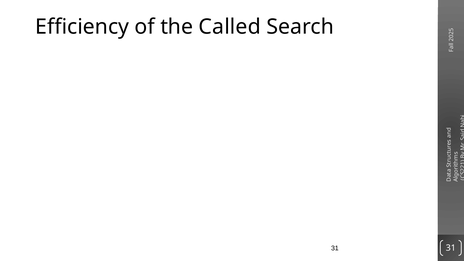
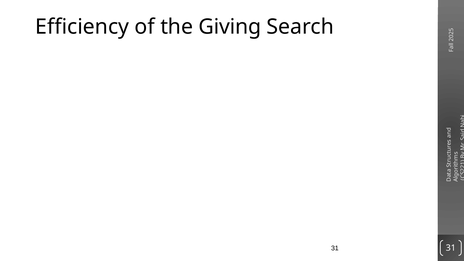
Called: Called -> Giving (230, 27)
